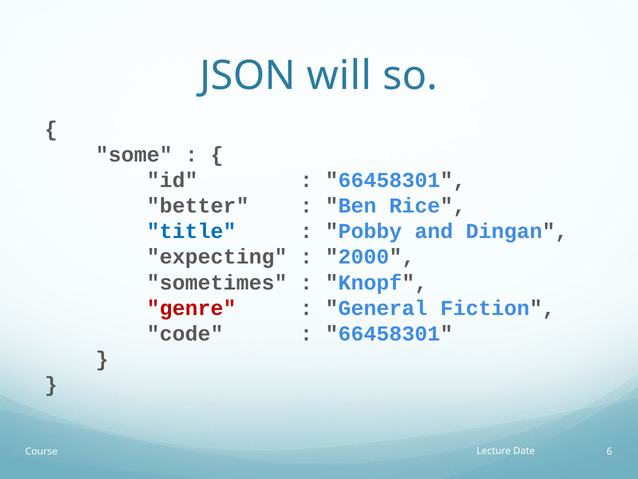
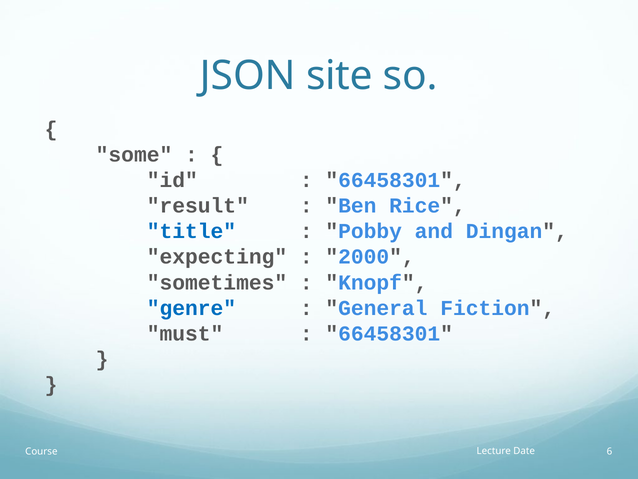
will: will -> site (340, 76)
better: better -> result (198, 206)
genre colour: red -> blue (191, 308)
code: code -> must (185, 333)
